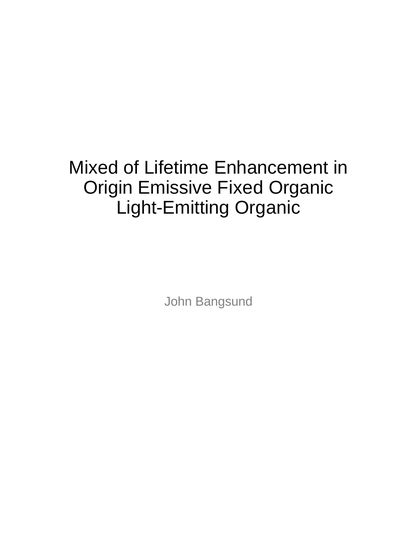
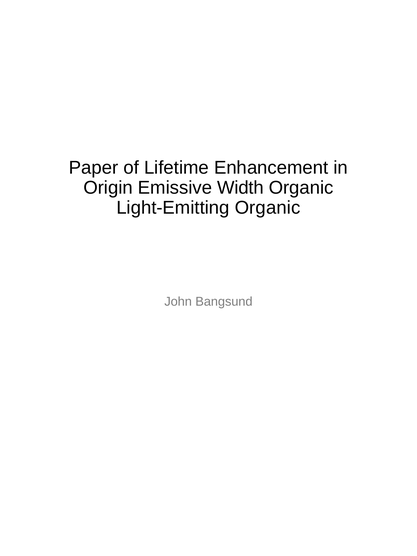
Mixed: Mixed -> Paper (94, 168)
Fixed: Fixed -> Width (240, 188)
